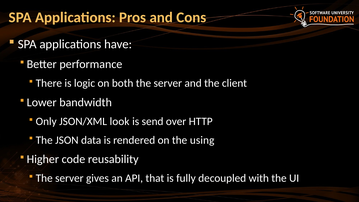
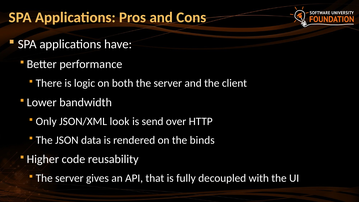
using: using -> binds (202, 140)
